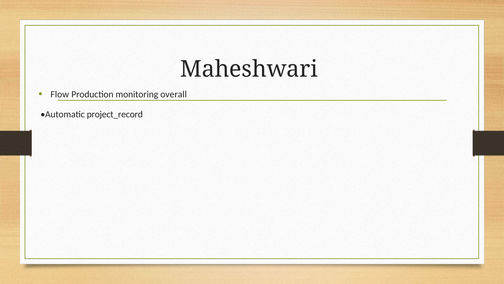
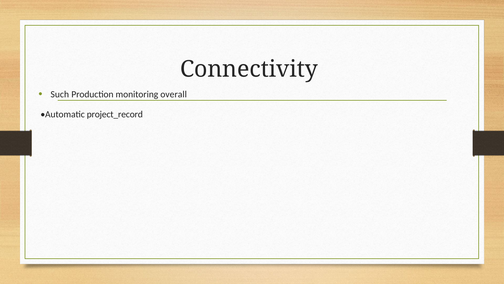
Maheshwari: Maheshwari -> Connectivity (249, 69)
Flow: Flow -> Such (60, 94)
